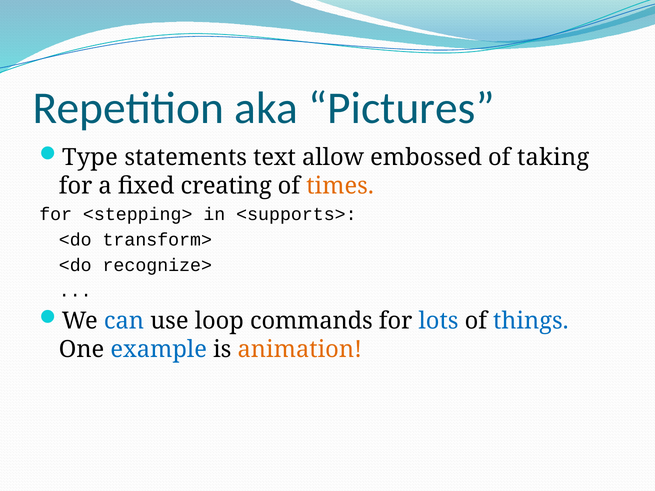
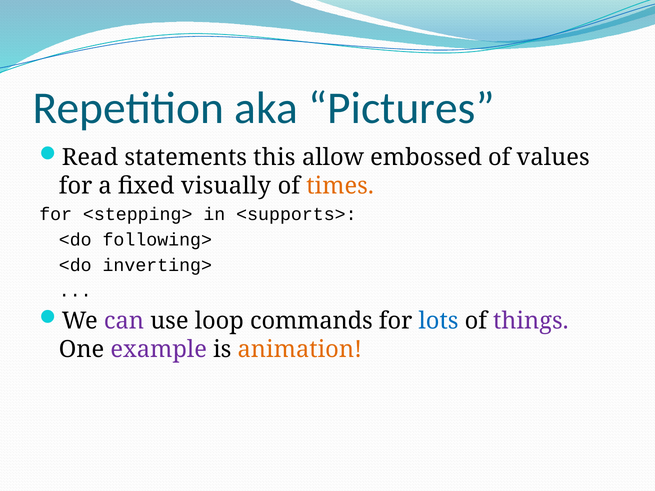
Type: Type -> Read (90, 158)
text: text -> this (274, 158)
taking: taking -> values (553, 158)
creating: creating -> visually (226, 186)
transform>: transform> -> following> (157, 240)
recognize>: recognize> -> inverting> (157, 265)
can colour: blue -> purple (124, 321)
things colour: blue -> purple (531, 321)
example colour: blue -> purple (159, 349)
